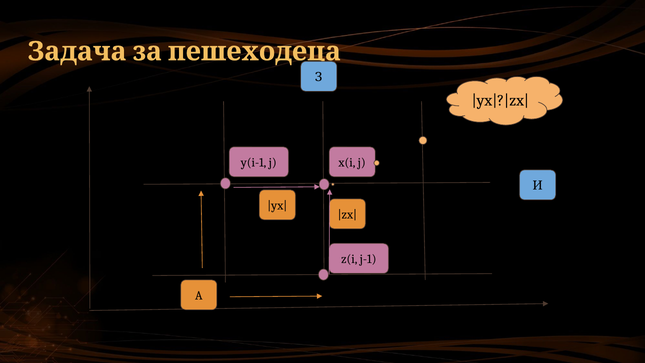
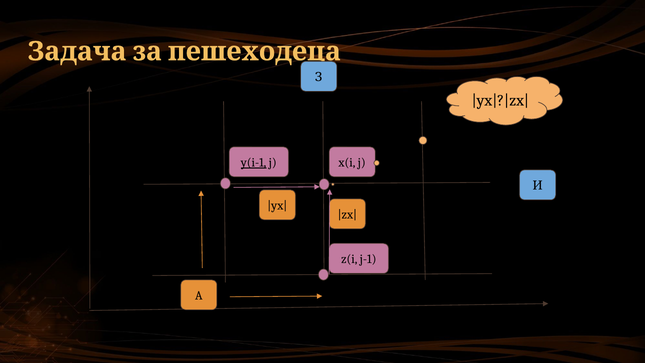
y(i-1 underline: none -> present (254, 163)
